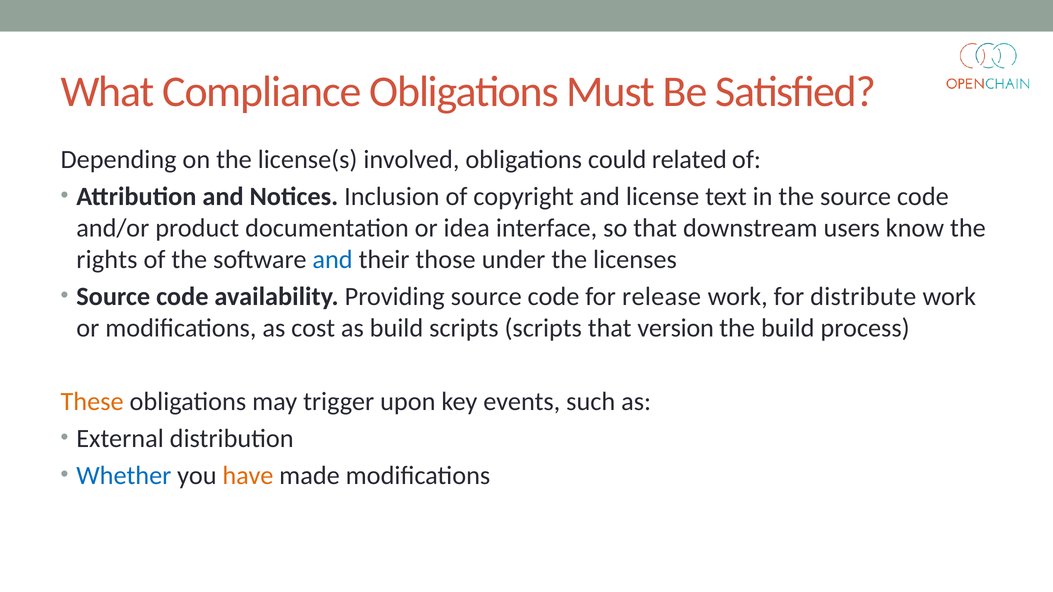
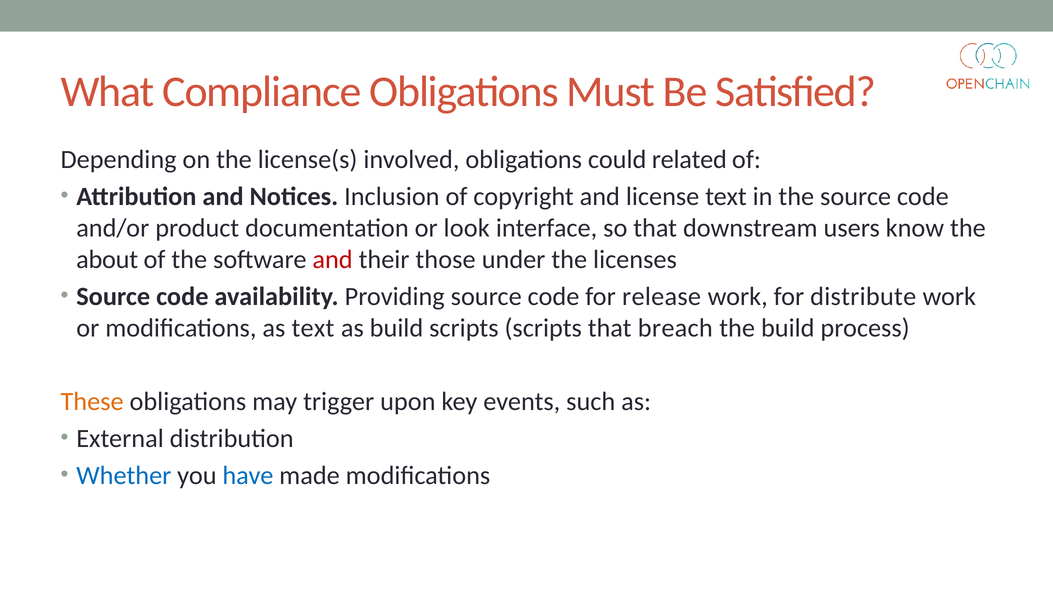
idea: idea -> look (467, 228)
rights: rights -> about (107, 260)
and colour: blue -> red (333, 260)
as cost: cost -> text (313, 328)
version: version -> breach (675, 328)
have colour: orange -> blue (248, 476)
